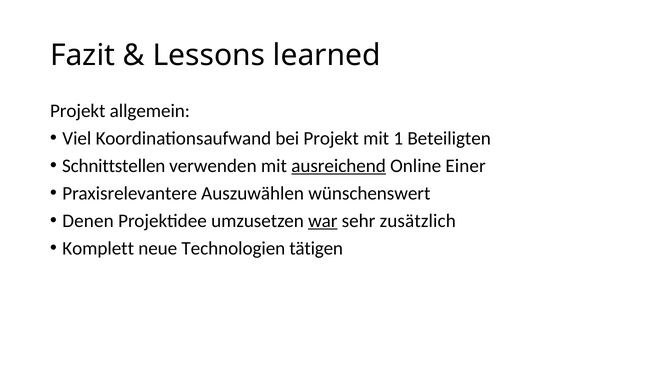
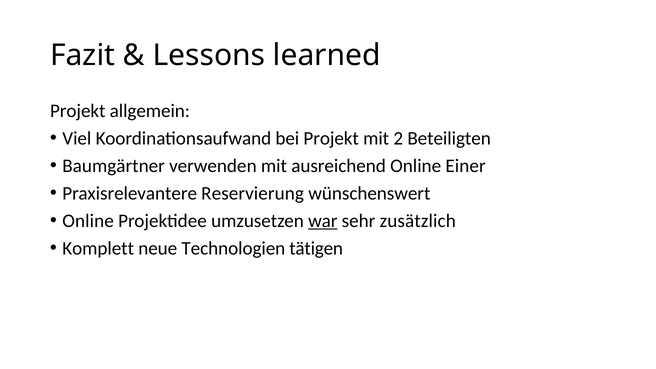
1: 1 -> 2 (398, 138)
Schnittstellen: Schnittstellen -> Baumgärtner (114, 166)
ausreichend underline: present -> none (339, 166)
Auszuwählen: Auszuwählen -> Reservierung (253, 193)
Denen: Denen -> Online (88, 221)
